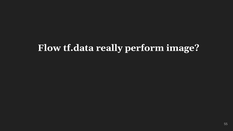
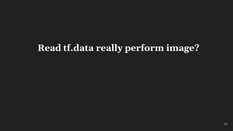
Flow: Flow -> Read (49, 48)
